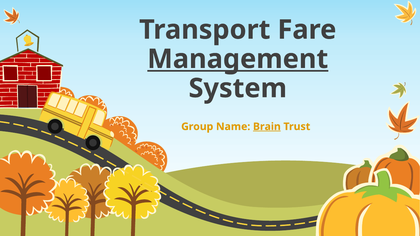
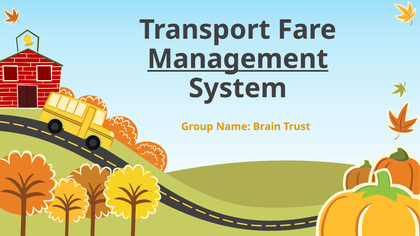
Brain underline: present -> none (267, 127)
